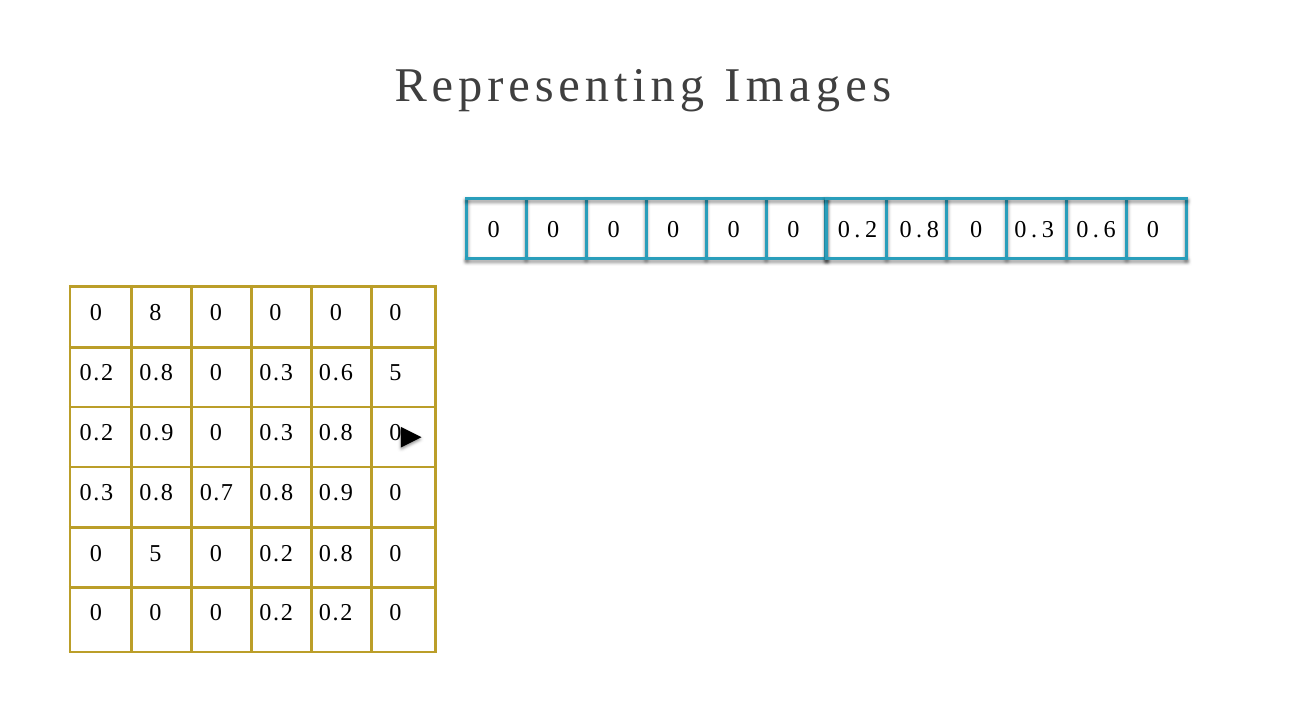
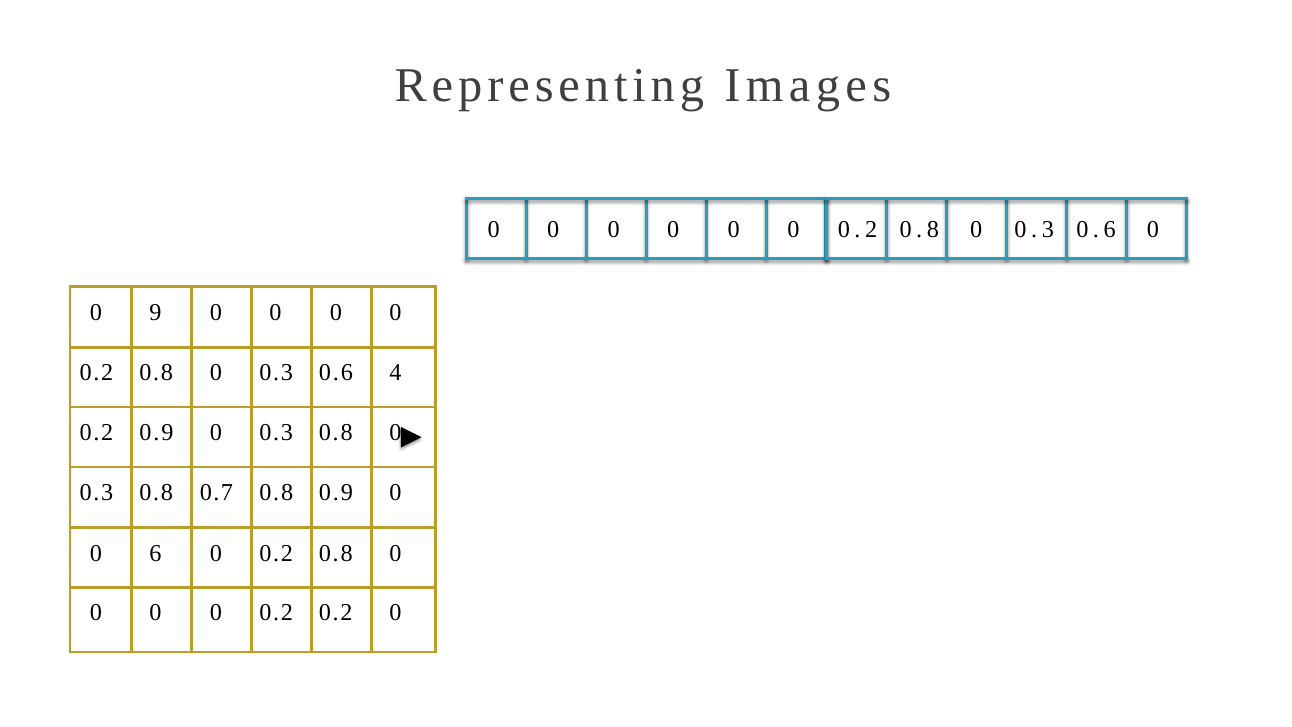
8: 8 -> 9 (155, 313)
0.6 5: 5 -> 4 (396, 372)
0 5: 5 -> 6 (155, 553)
